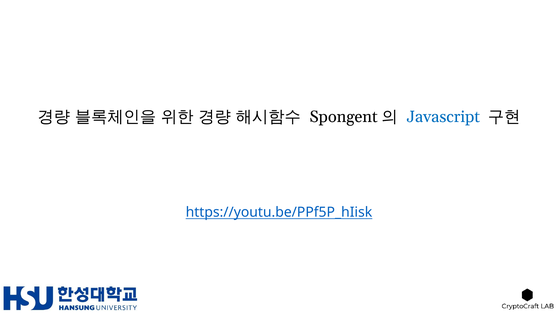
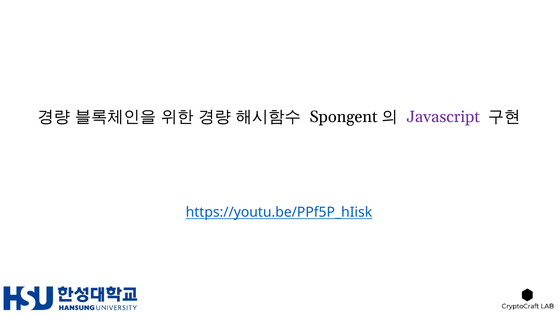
Javascript colour: blue -> purple (443, 117)
